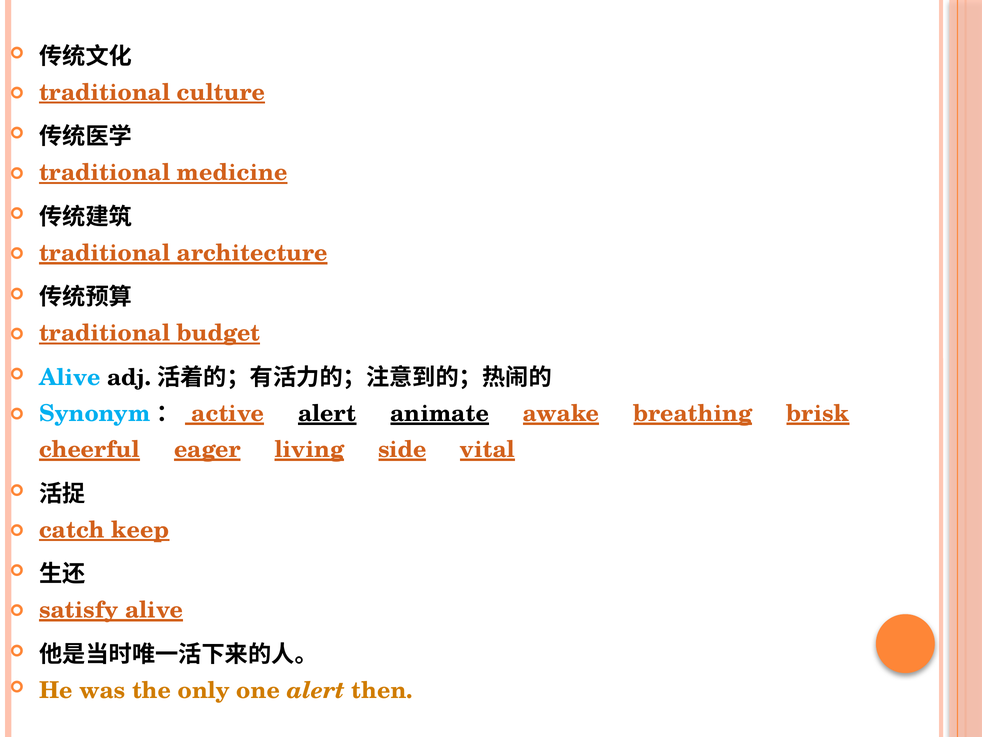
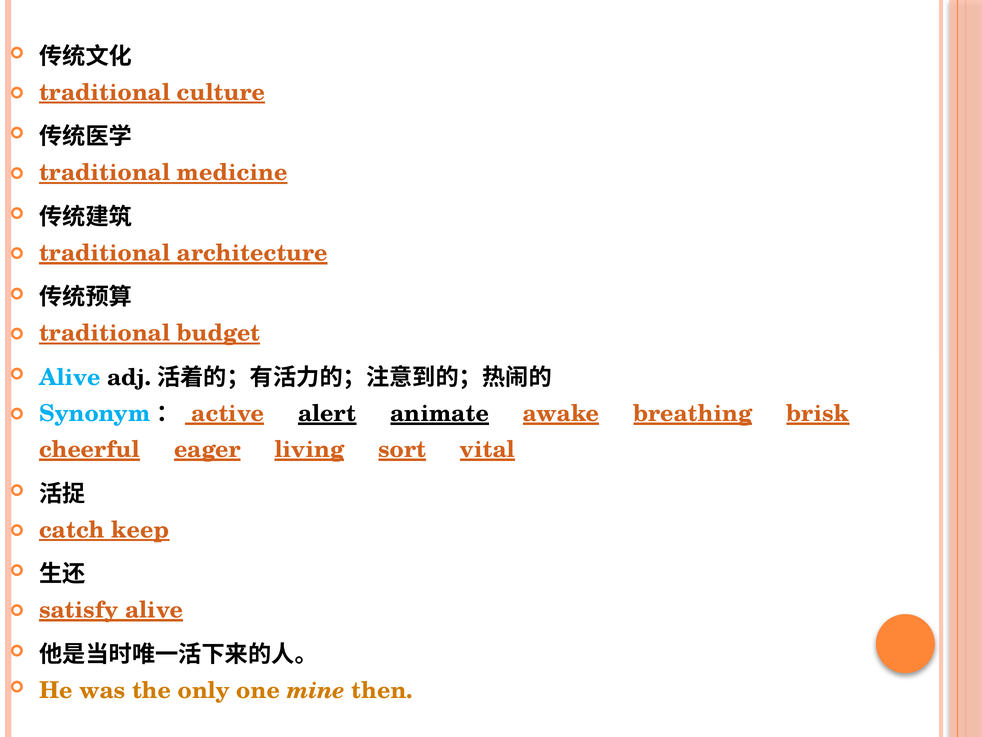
side: side -> sort (402, 449)
one alert: alert -> mine (316, 690)
